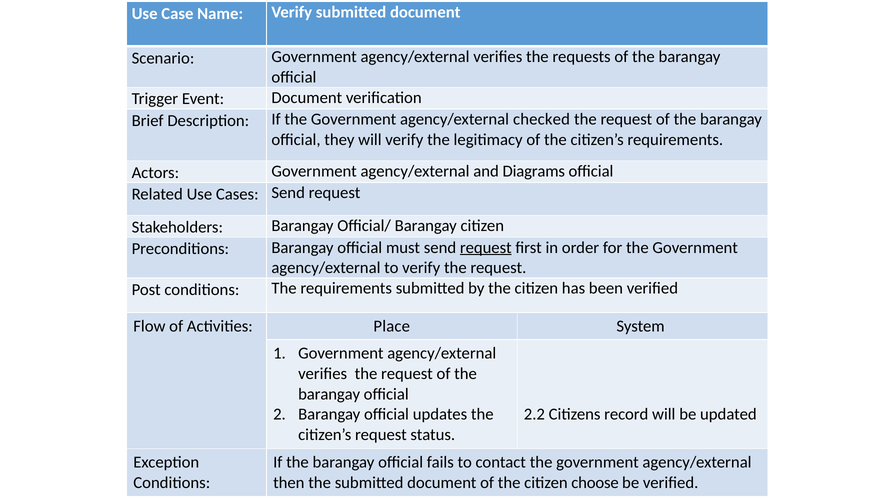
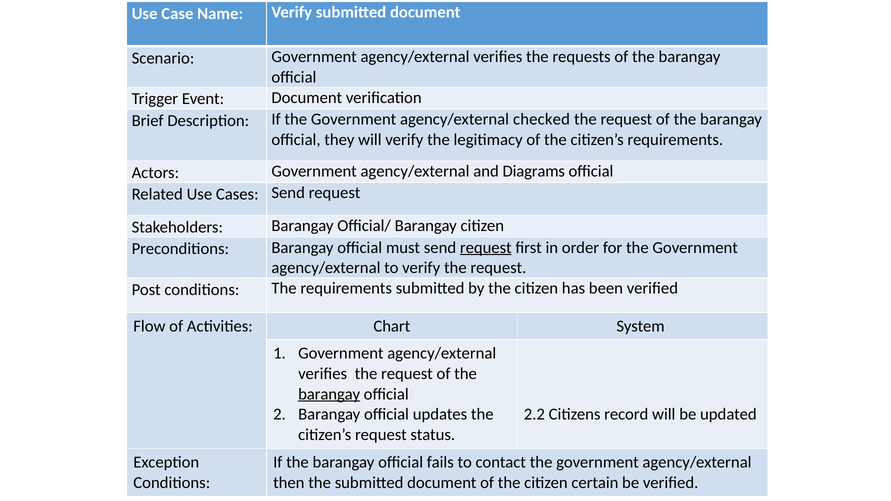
Place: Place -> Chart (392, 326)
barangay underline: none -> present (329, 394)
choose: choose -> certain (595, 483)
